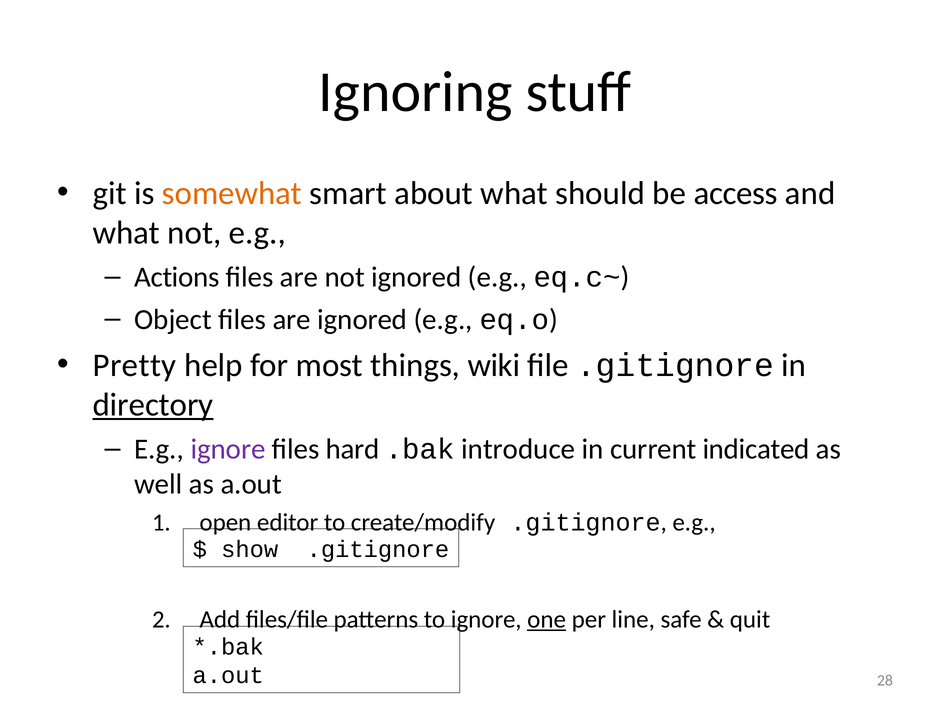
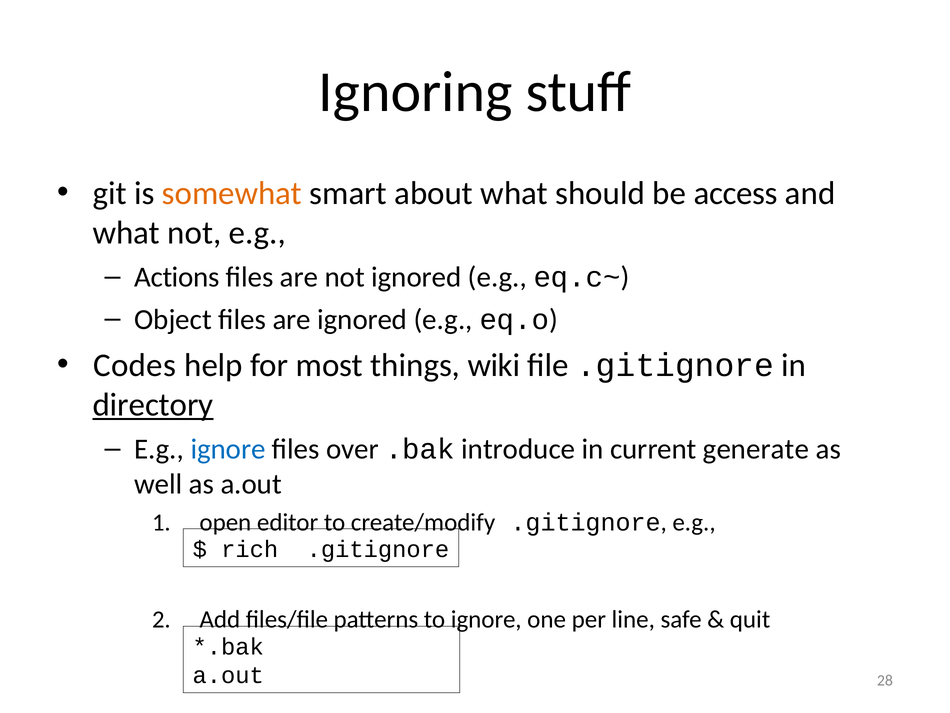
Pretty: Pretty -> Codes (135, 365)
ignore colour: purple -> blue (228, 449)
hard: hard -> over (352, 449)
indicated: indicated -> generate (756, 449)
show: show -> rich (250, 549)
one underline: present -> none (547, 619)
